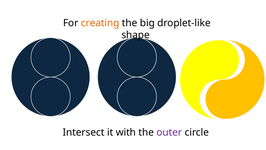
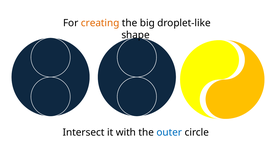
outer colour: purple -> blue (169, 132)
